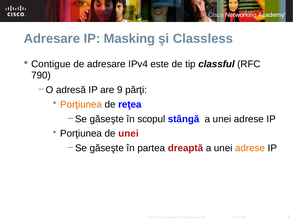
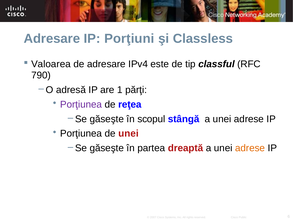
Masking: Masking -> Porţiuni (129, 39)
Contigue: Contigue -> Valoarea (51, 64)
9: 9 -> 1 (120, 90)
Porţiunea colour: orange -> purple (81, 104)
